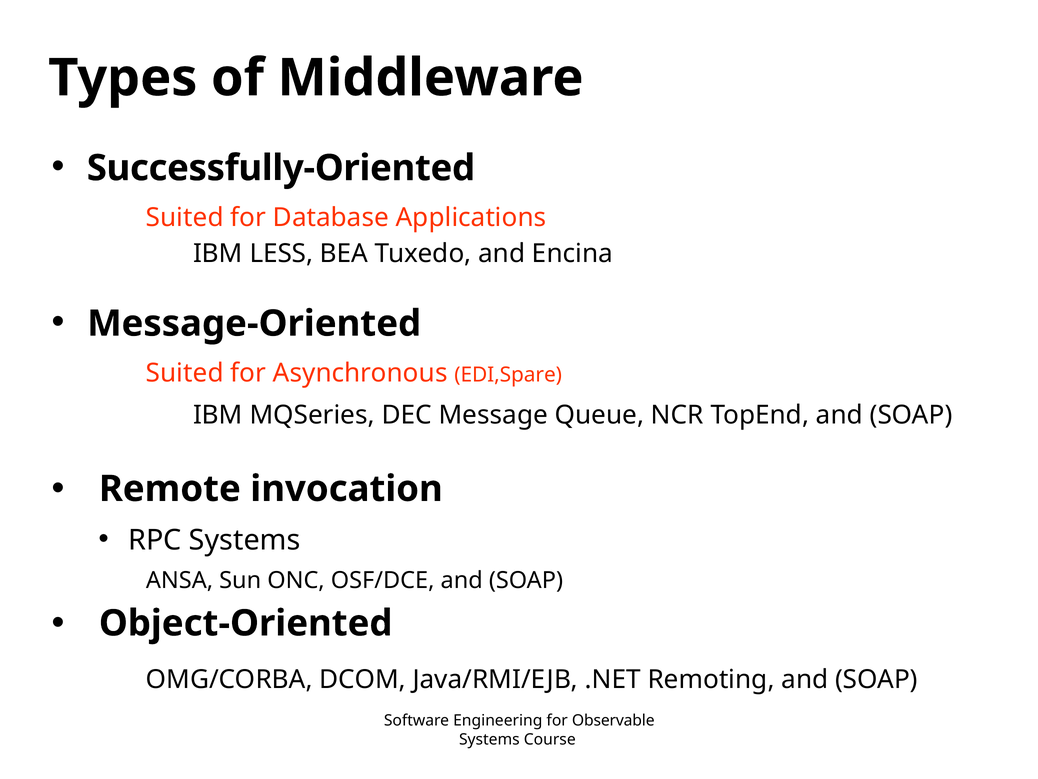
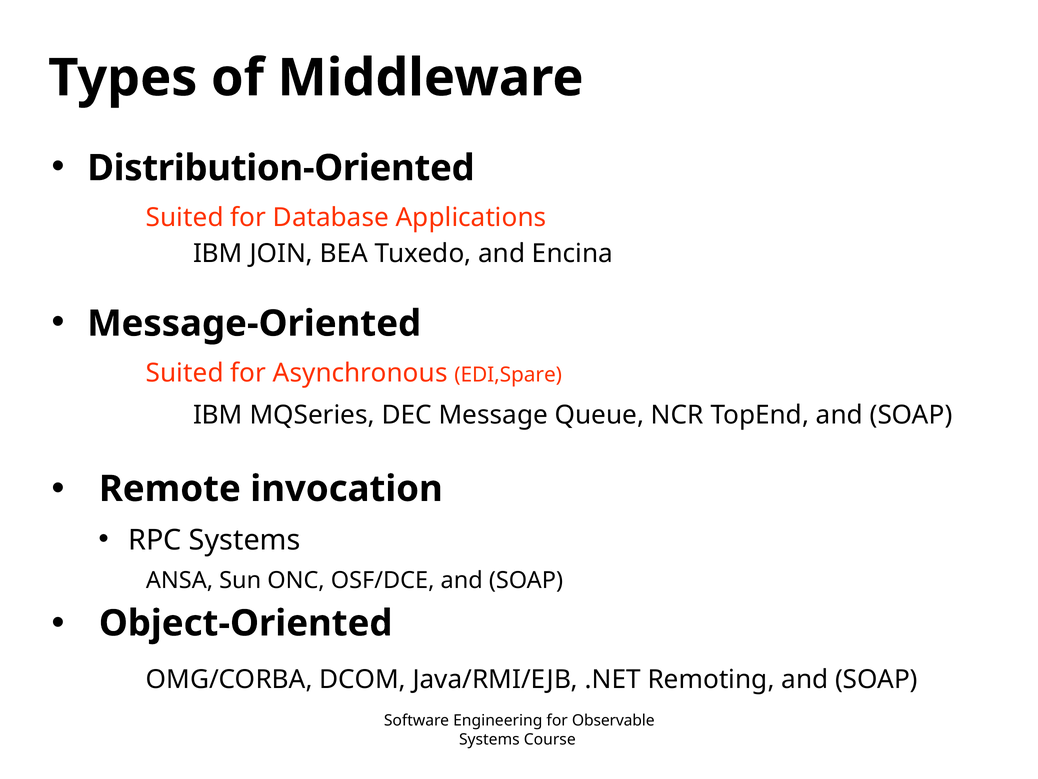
Successfully-Oriented: Successfully-Oriented -> Distribution-Oriented (281, 168)
LESS: LESS -> JOIN (281, 253)
